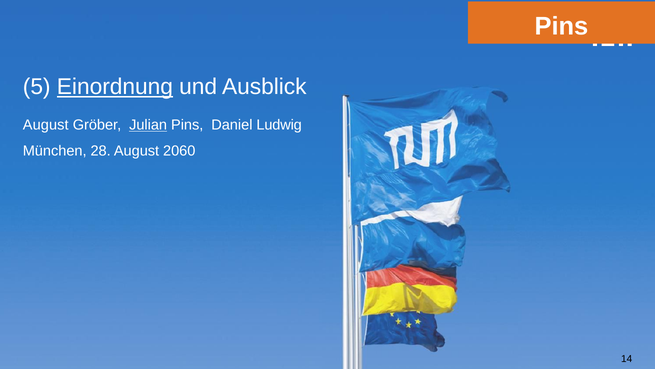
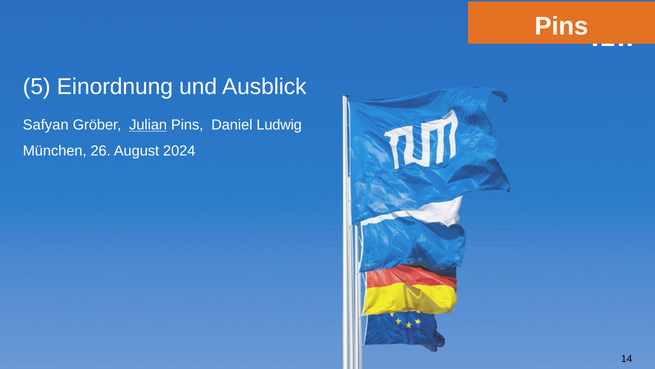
Einordnung underline: present -> none (115, 87)
August: August -> Safyan (46, 125)
28: 28 -> 26 (101, 151)
2060: 2060 -> 2024 (179, 151)
